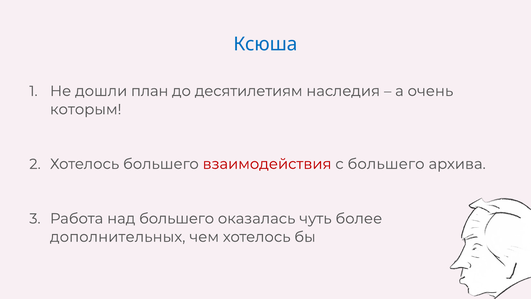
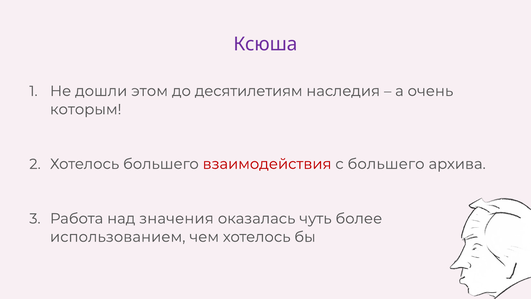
Ксюша colour: blue -> purple (265, 44)
план: план -> этом (150, 91)
над большего: большего -> значения (176, 218)
дополнительных: дополнительных -> использованием (118, 237)
